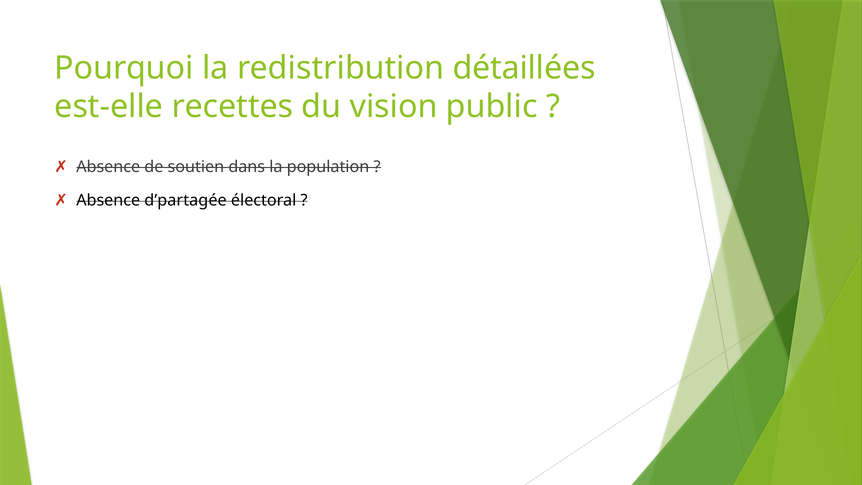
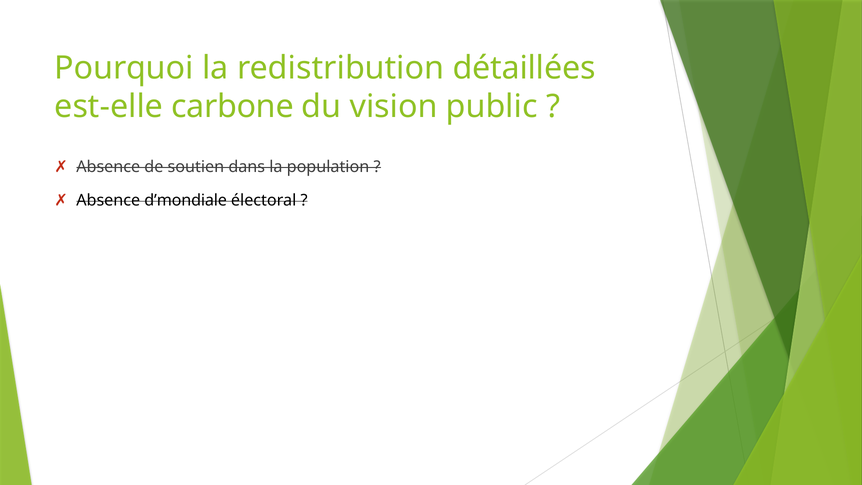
recettes: recettes -> carbone (232, 107)
d’partagée: d’partagée -> d’mondiale (186, 201)
